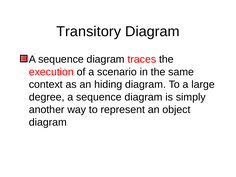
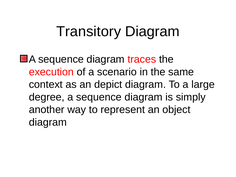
hiding: hiding -> depict (108, 85)
